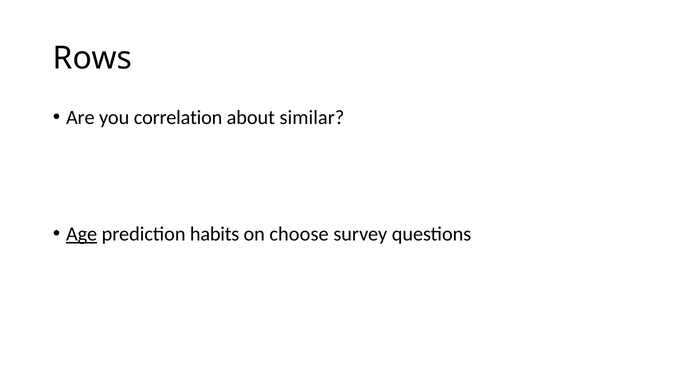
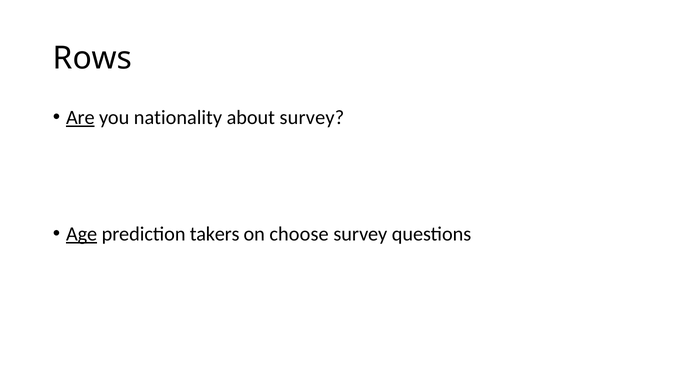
Are underline: none -> present (80, 118)
correlation: correlation -> nationality (178, 118)
about similar: similar -> survey (312, 118)
habits: habits -> takers (215, 234)
